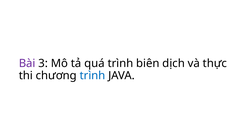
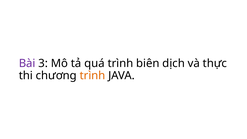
trình colour: blue -> orange (93, 76)
